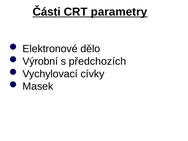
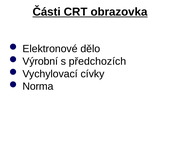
parametry: parametry -> obrazovka (119, 12)
Masek: Masek -> Norma (38, 86)
